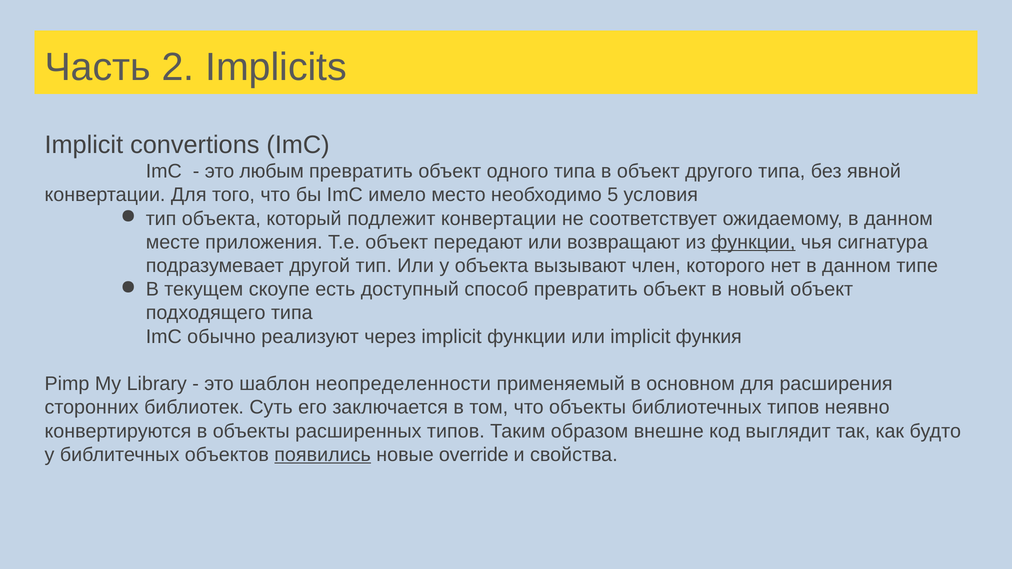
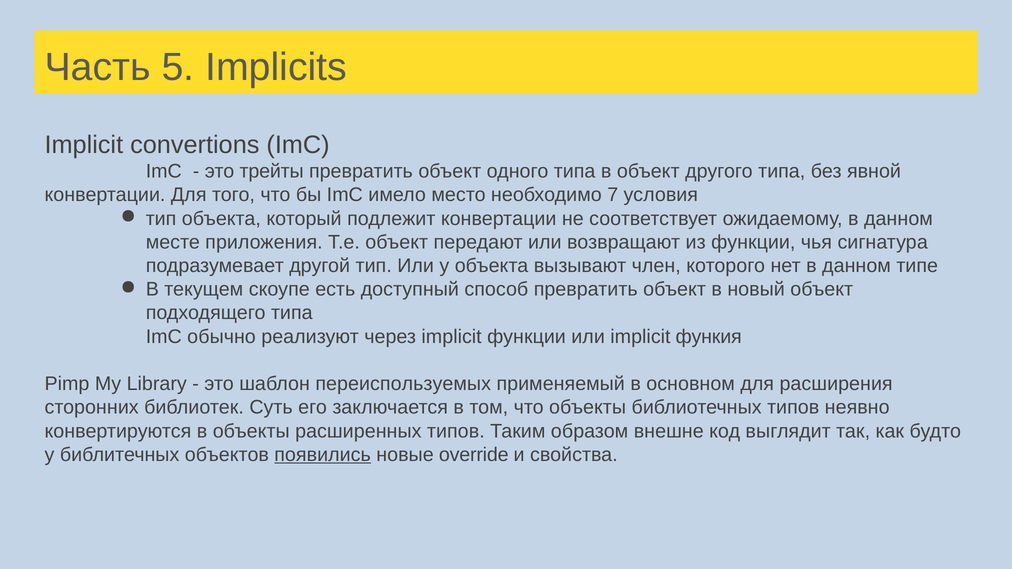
2: 2 -> 5 (178, 67)
любым: любым -> трейты (272, 171)
5: 5 -> 7 (613, 195)
функции underline: present -> none (753, 242)
неопределенности: неопределенности -> переиспользуемых (403, 384)
